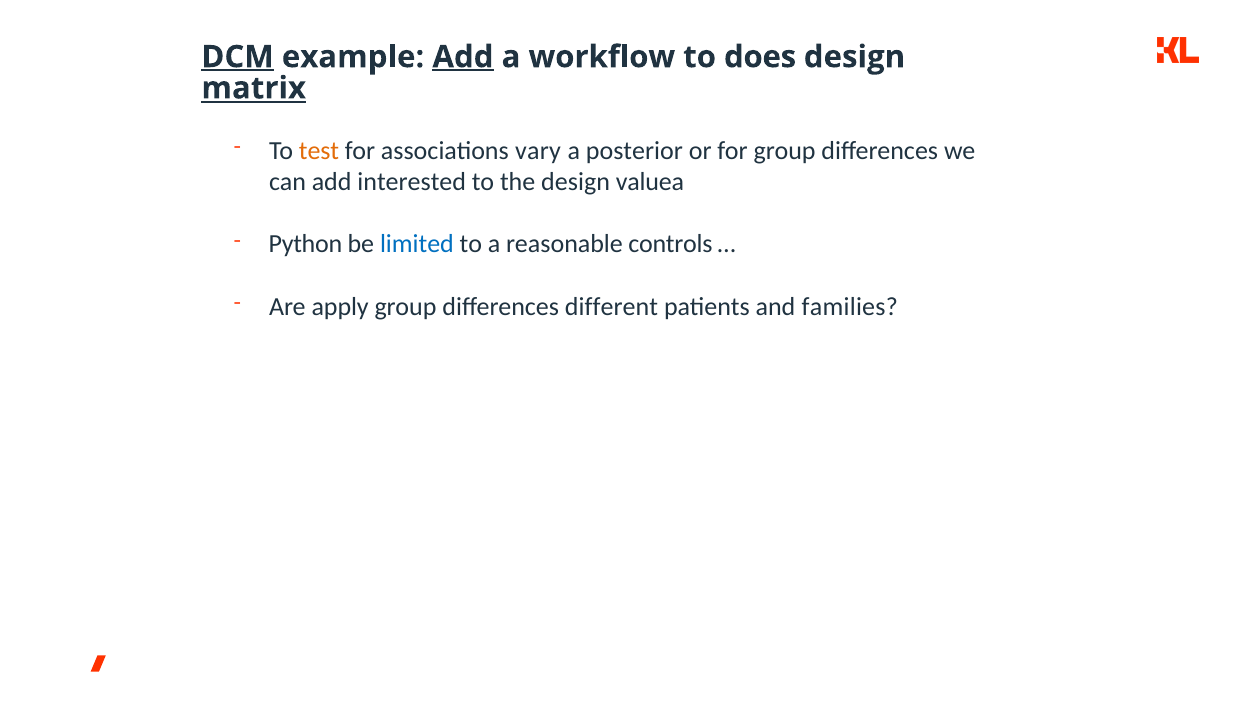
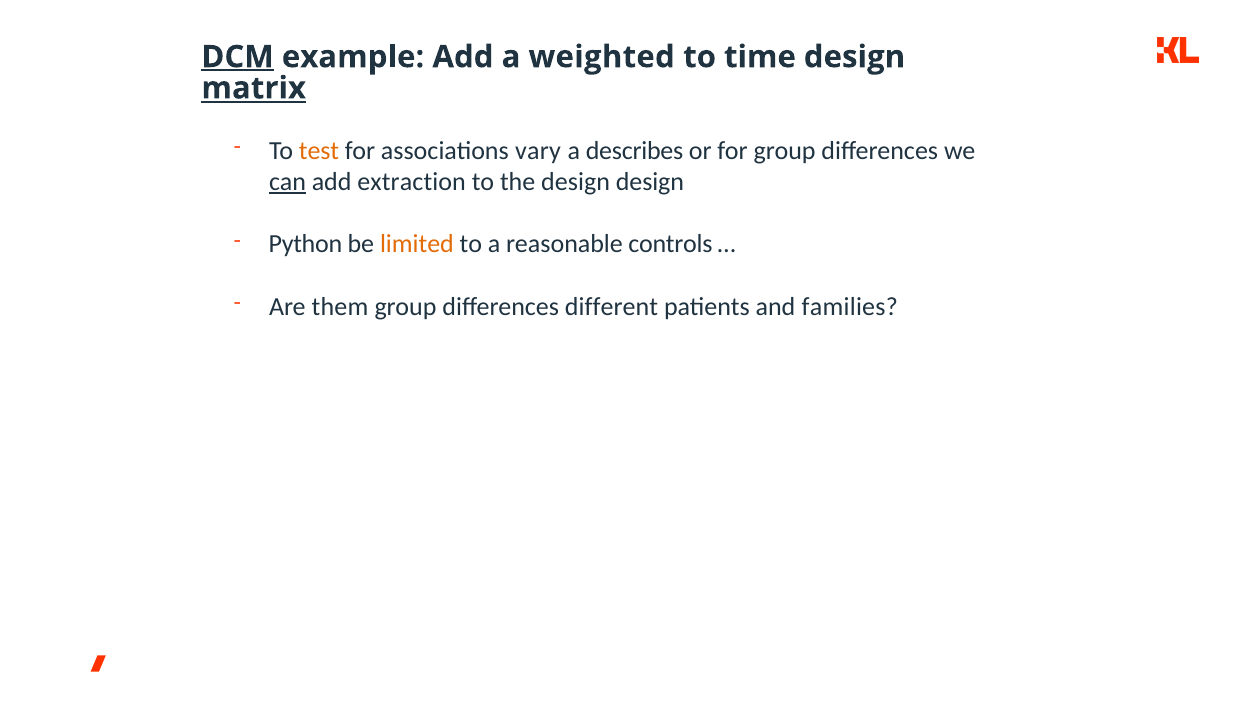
Add underline: present -> none (463, 57)
workflow: workflow -> weighted (602, 57)
does: does -> time (760, 57)
posterior: posterior -> describes (635, 151)
can underline: none -> present (288, 182)
interested: interested -> extraction (412, 182)
design valuea: valuea -> design (650, 182)
limited colour: blue -> orange (417, 244)
apply: apply -> them (340, 307)
